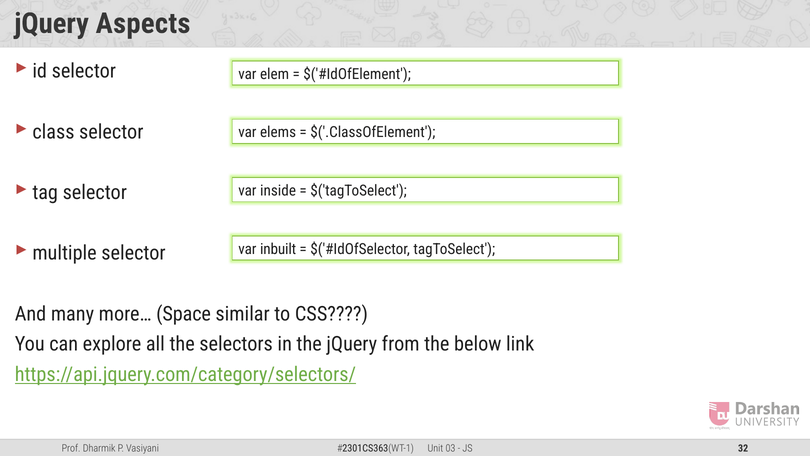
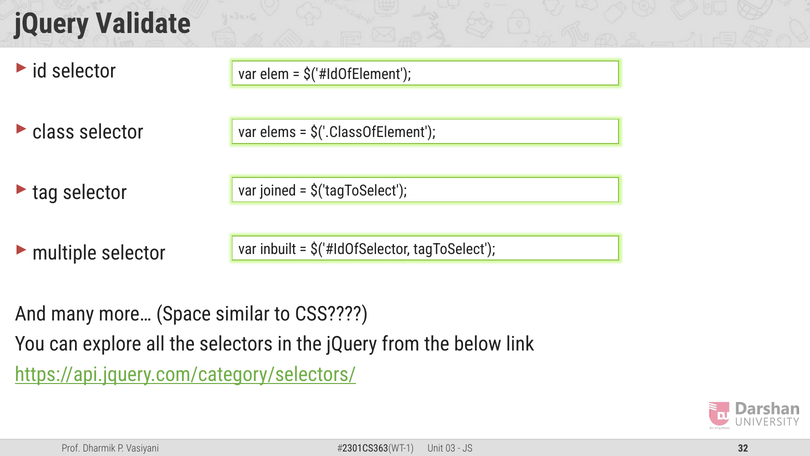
Aspects: Aspects -> Validate (143, 23)
inside: inside -> joined (278, 191)
